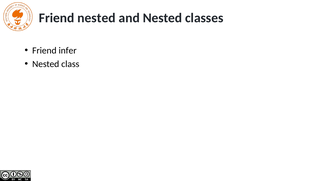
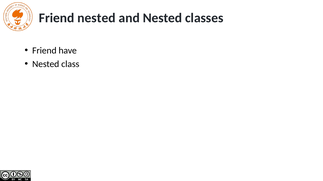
infer: infer -> have (68, 51)
